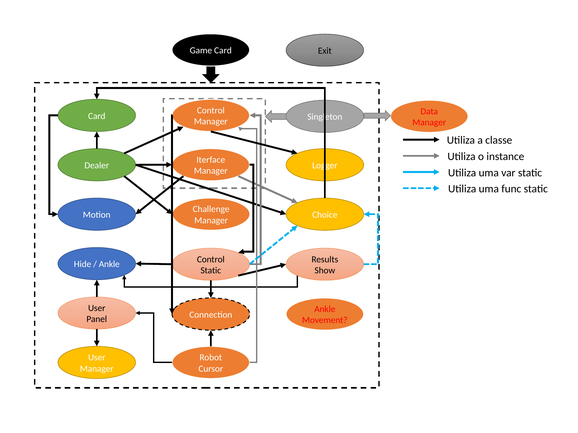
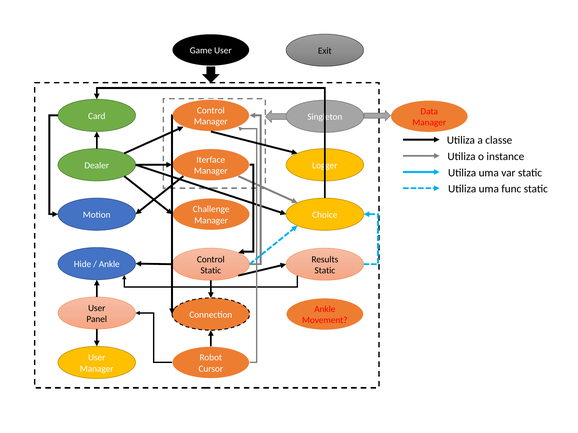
Game Card: Card -> User (223, 51)
Show: Show -> Static (325, 271)
